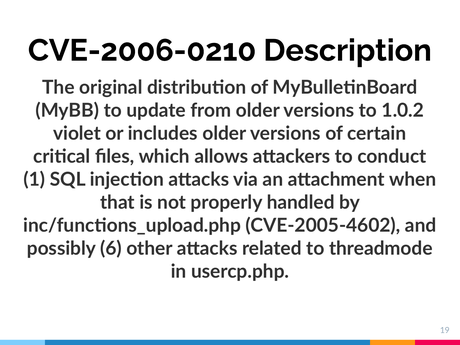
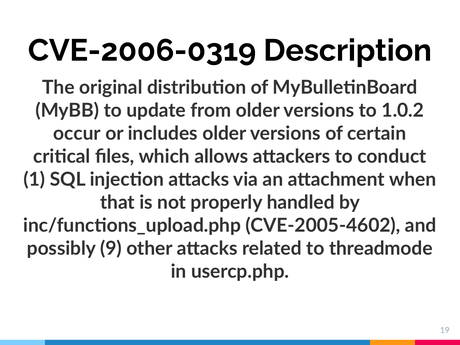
CVE-2006-0210: CVE-2006-0210 -> CVE-2006-0319 (142, 51)
violet: violet -> occur (77, 133)
6: 6 -> 9 (111, 248)
